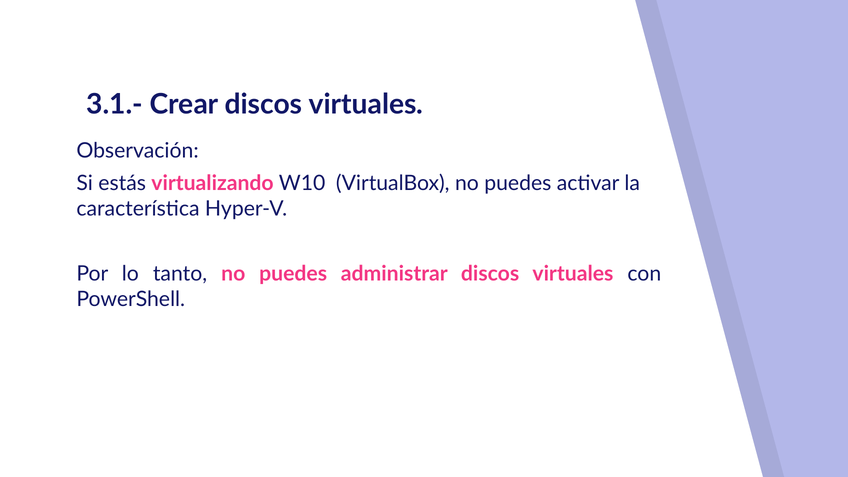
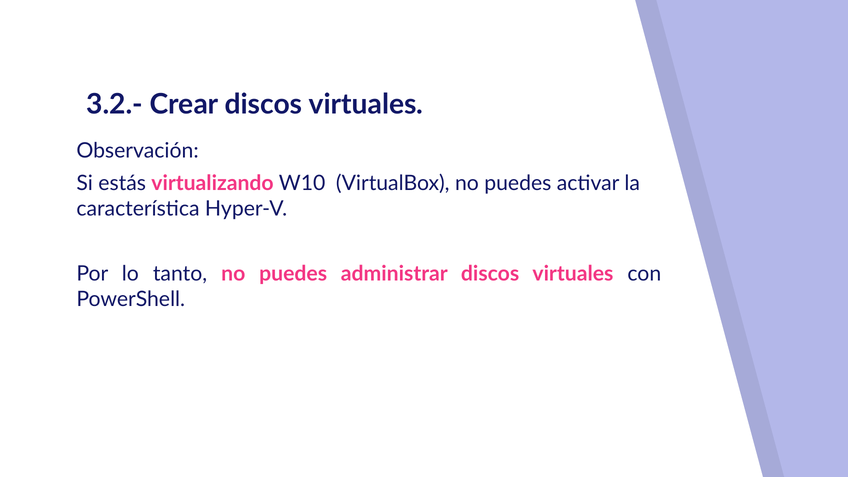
3.1.-: 3.1.- -> 3.2.- (115, 104)
